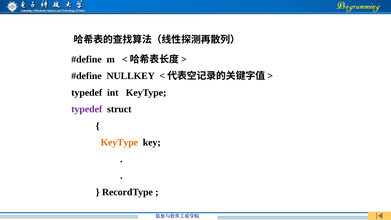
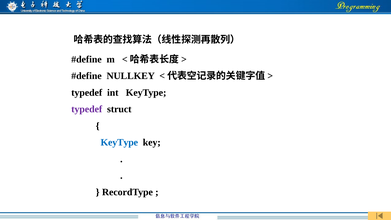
KeyType colour: orange -> blue (119, 142)
